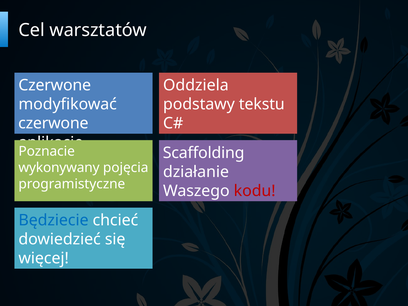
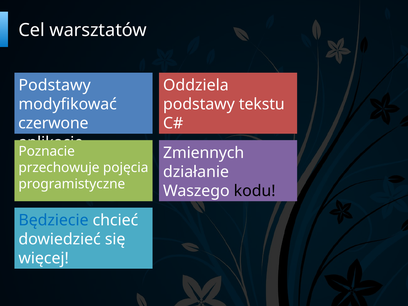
Czerwone: Czerwone -> Podstawy (55, 85)
Scaffolding: Scaffolding -> Zmiennych (204, 153)
wykonywany: wykonywany -> przechowuje (59, 168)
kodu colour: red -> black (255, 191)
